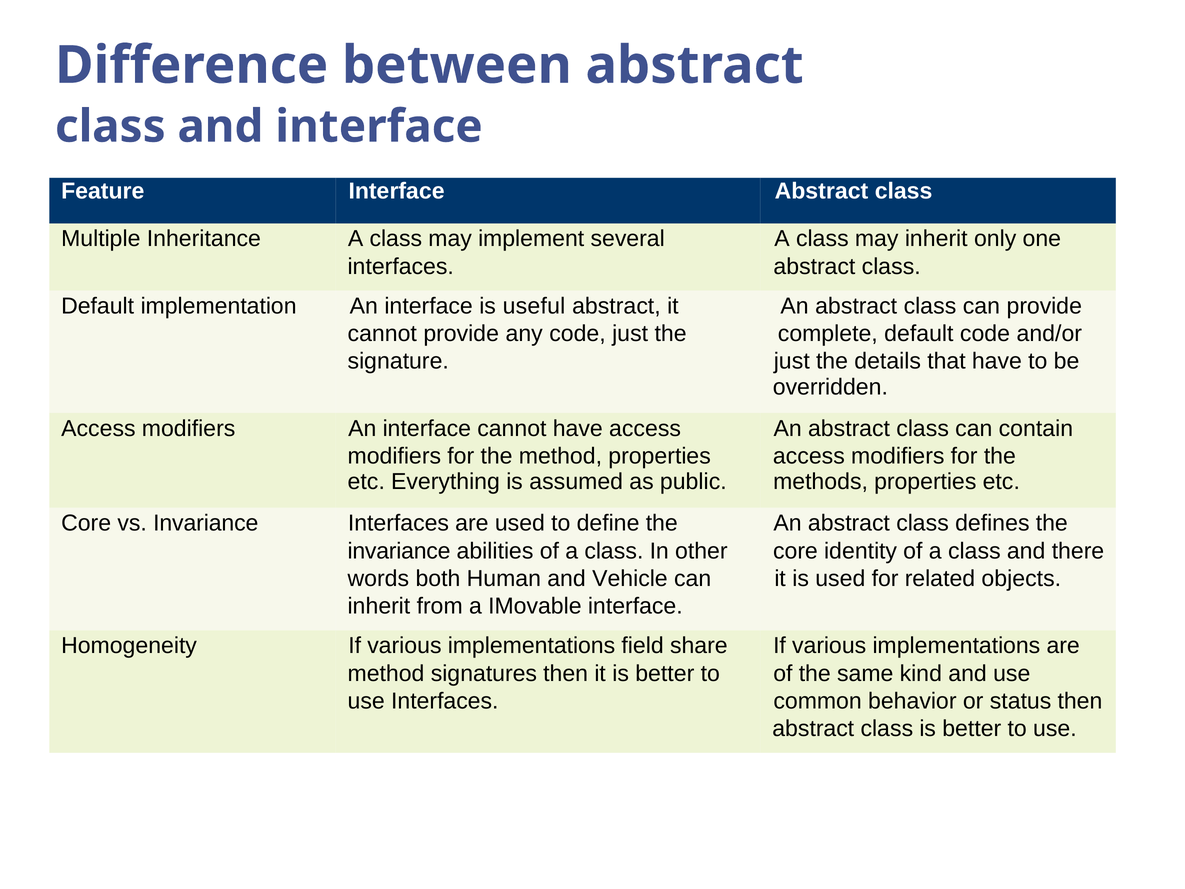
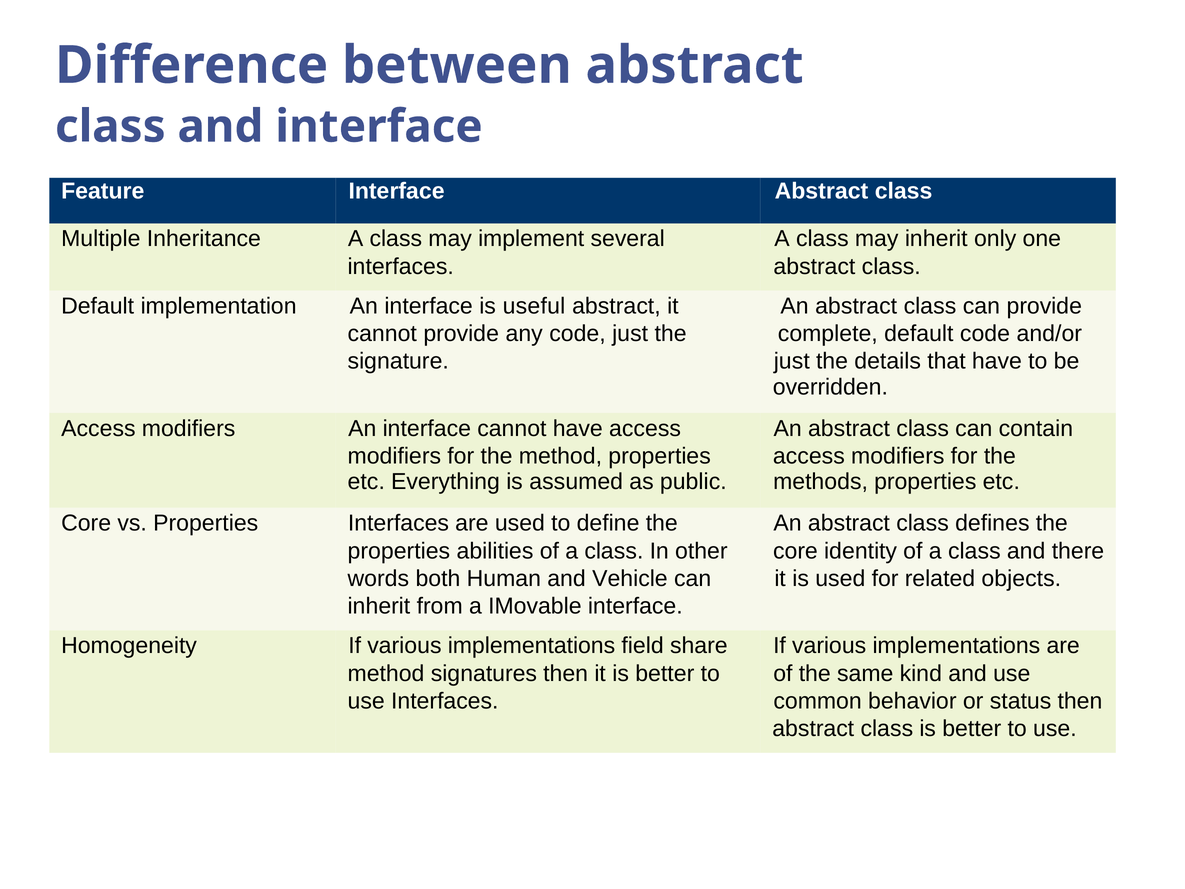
vs Invariance: Invariance -> Properties (206, 523)
invariance: invariance -> properties (399, 551)
